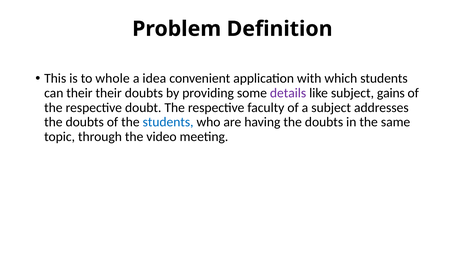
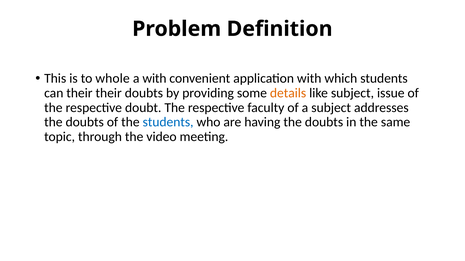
a idea: idea -> with (154, 79)
details colour: purple -> orange (288, 93)
gains: gains -> issue (391, 93)
